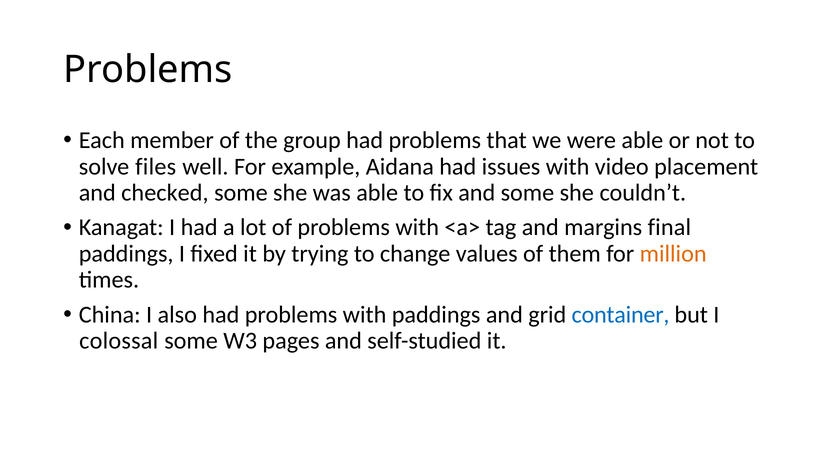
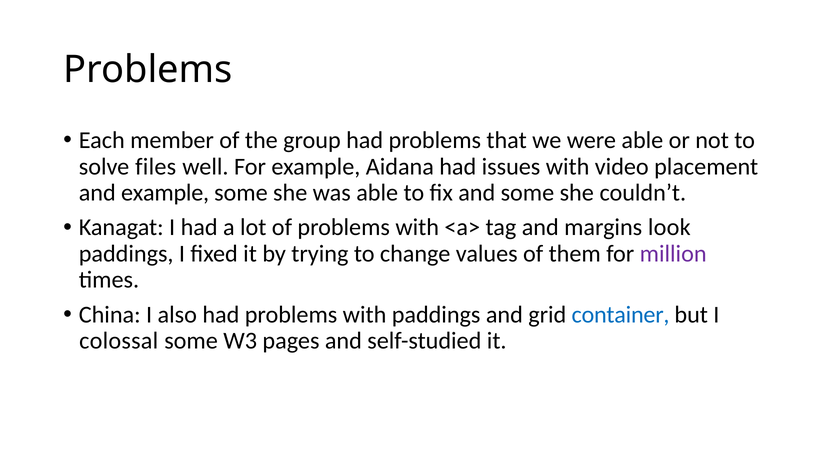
and checked: checked -> example (165, 193)
final: final -> look (669, 227)
million colour: orange -> purple (673, 254)
